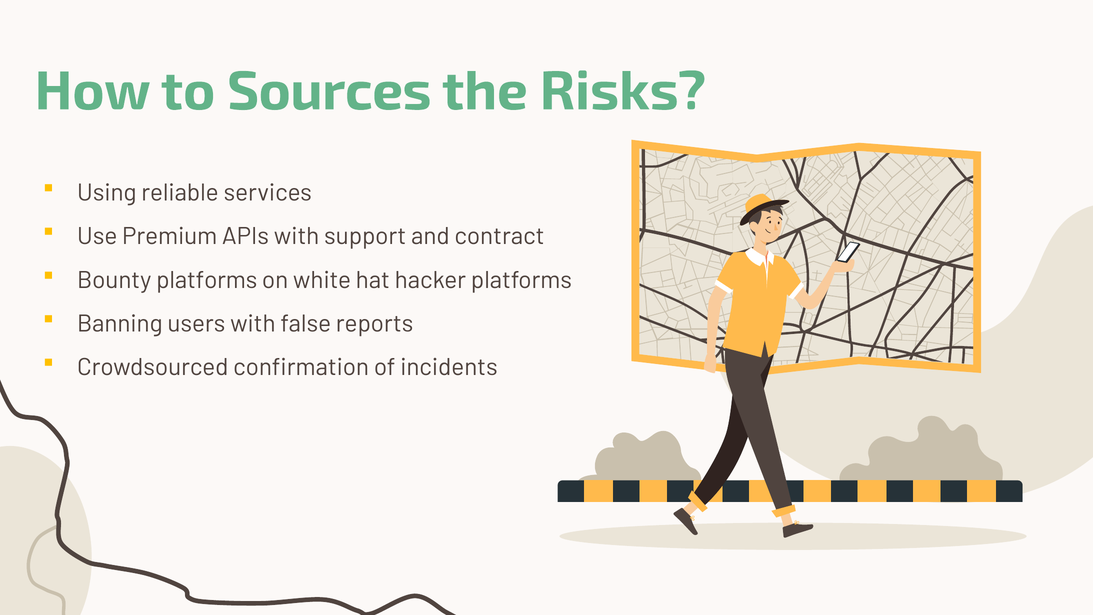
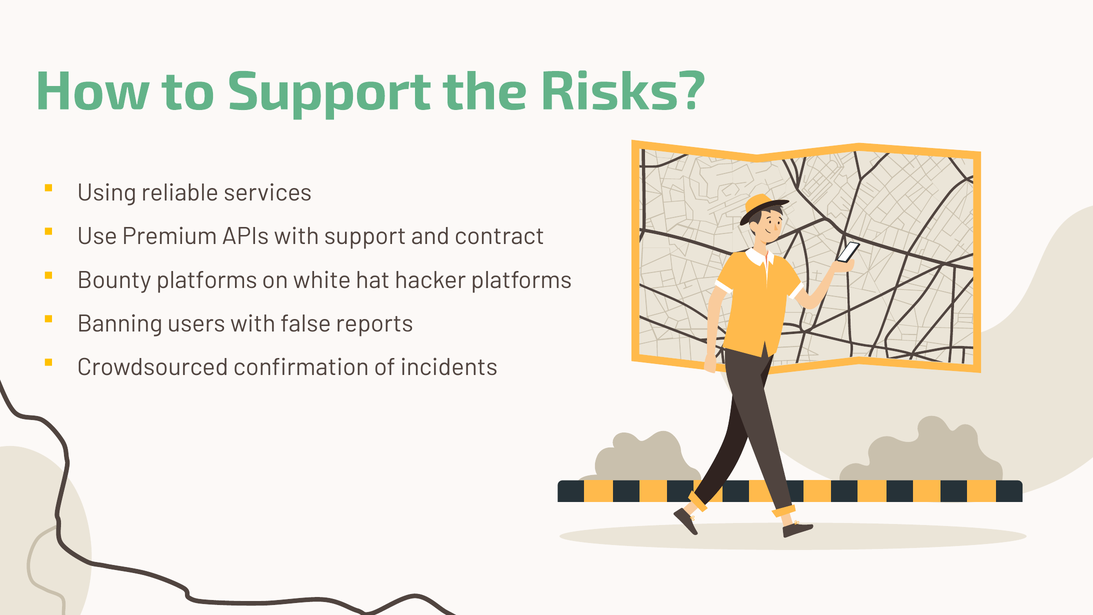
to Sources: Sources -> Support (329, 91)
